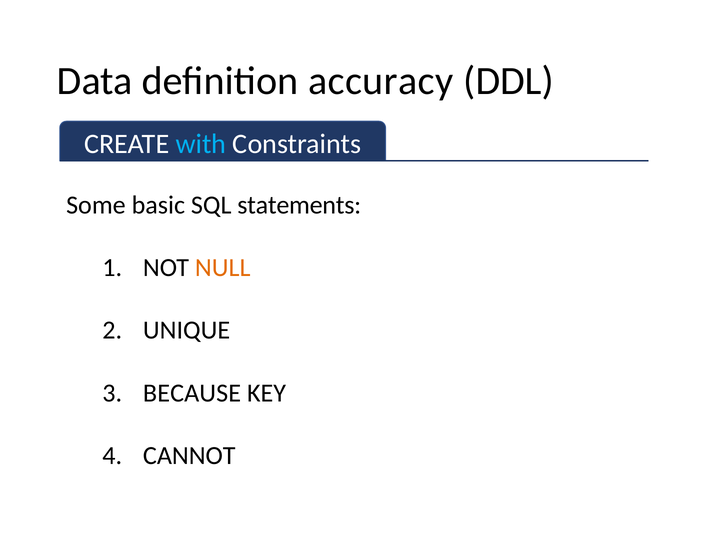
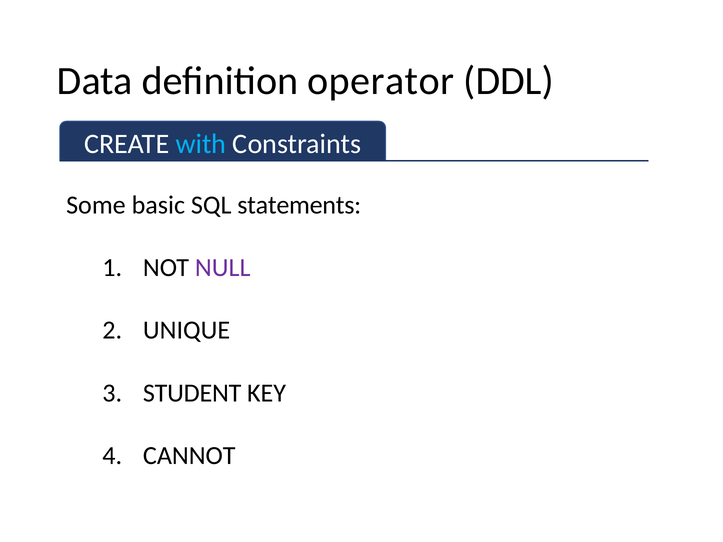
accuracy: accuracy -> operator (381, 81)
NULL colour: orange -> purple (223, 268)
BECAUSE: BECAUSE -> STUDENT (192, 393)
